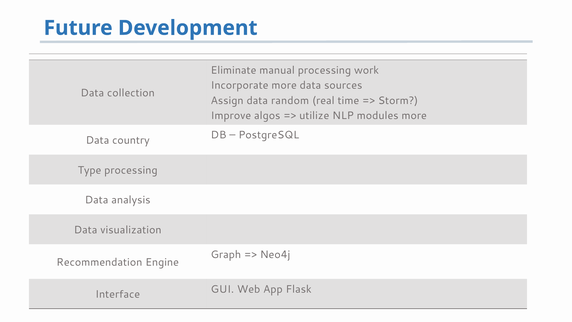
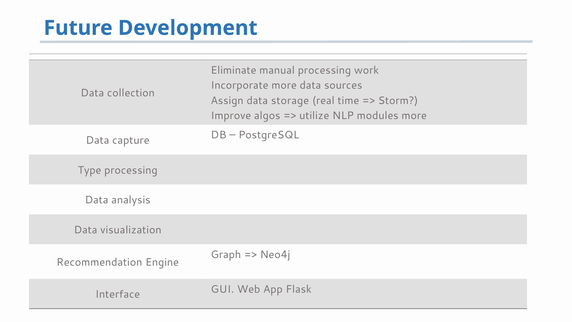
random: random -> storage (290, 100)
country: country -> capture (131, 140)
